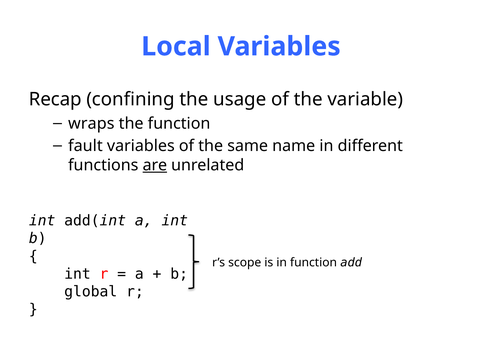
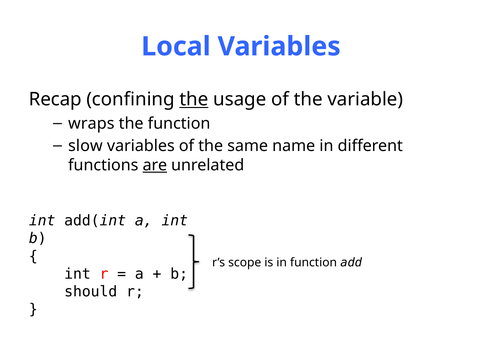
the underline: none -> present (194, 99)
fault: fault -> slow (85, 146)
global: global -> should (91, 291)
